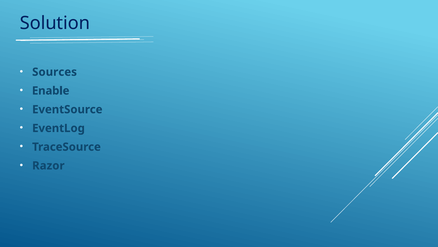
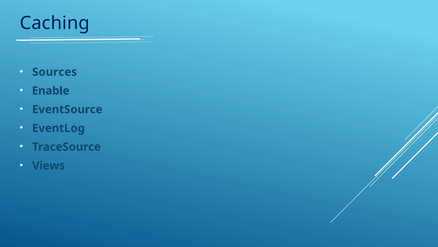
Solution: Solution -> Caching (55, 23)
Razor: Razor -> Views (48, 165)
